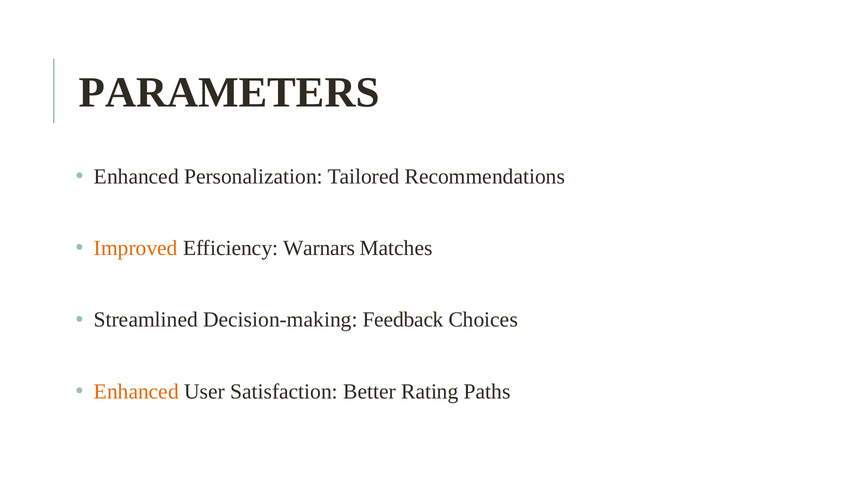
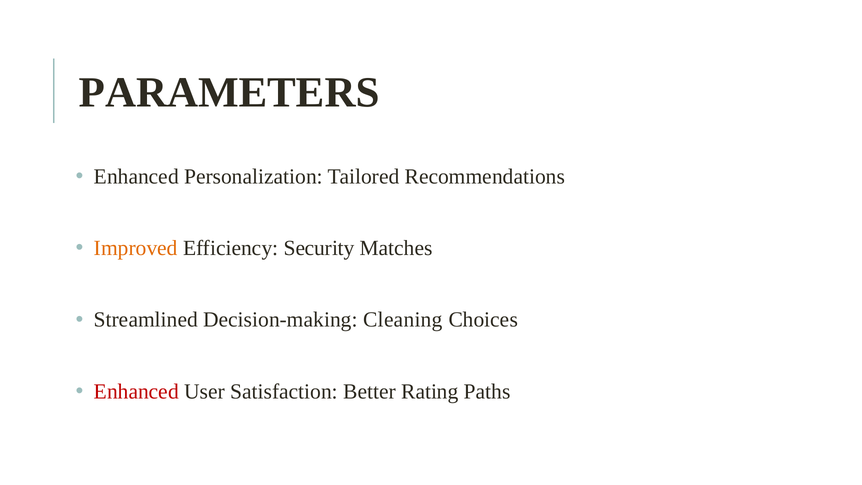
Warnars: Warnars -> Security (319, 248)
Feedback: Feedback -> Cleaning (403, 320)
Enhanced colour: orange -> red (136, 391)
